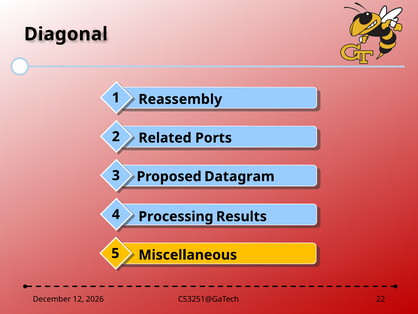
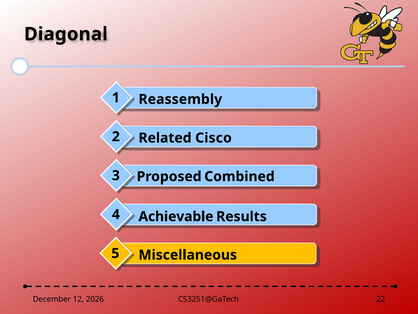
Ports: Ports -> Cisco (213, 138)
Datagram: Datagram -> Combined (239, 176)
Processing: Processing -> Achievable (176, 216)
